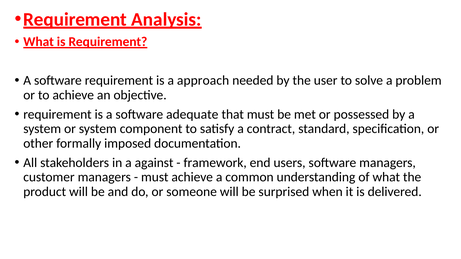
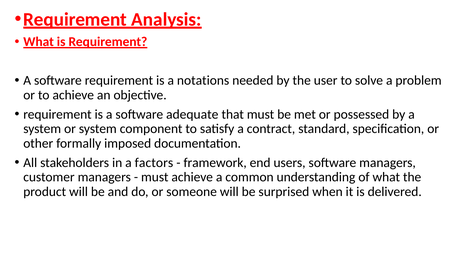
approach: approach -> notations (203, 81)
against: against -> factors (154, 163)
